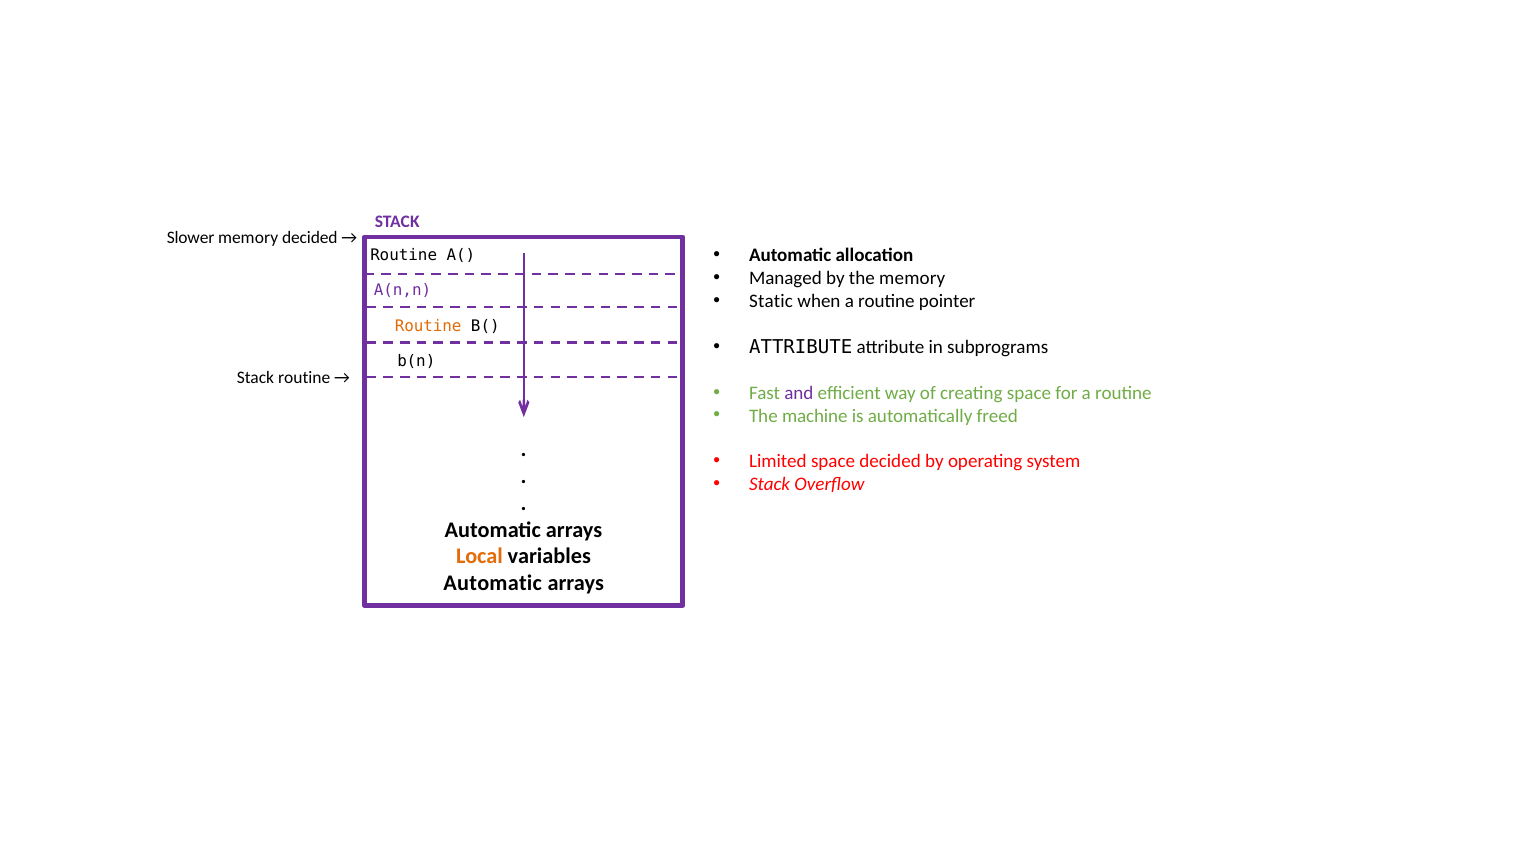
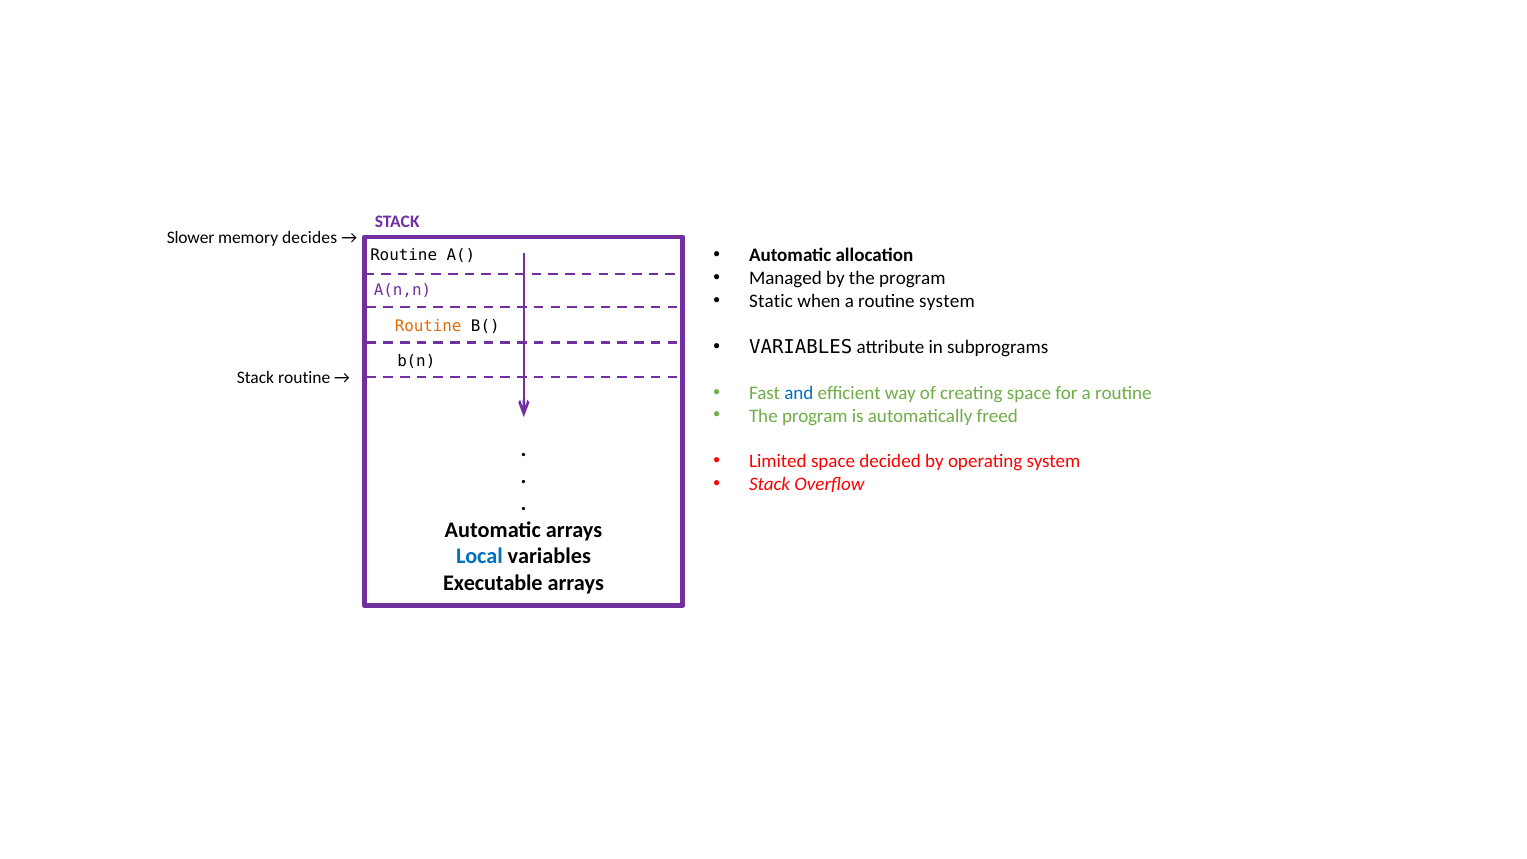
memory decided: decided -> decides (310, 238)
by the memory: memory -> program (912, 278)
routine pointer: pointer -> system (947, 301)
ATTRIBUTE: ATTRIBUTE -> VARIABLES (801, 347)
and colour: purple -> blue (799, 393)
machine: machine -> program (815, 416)
Local colour: orange -> blue (479, 556)
Automatic: Automatic -> Executable (493, 583)
